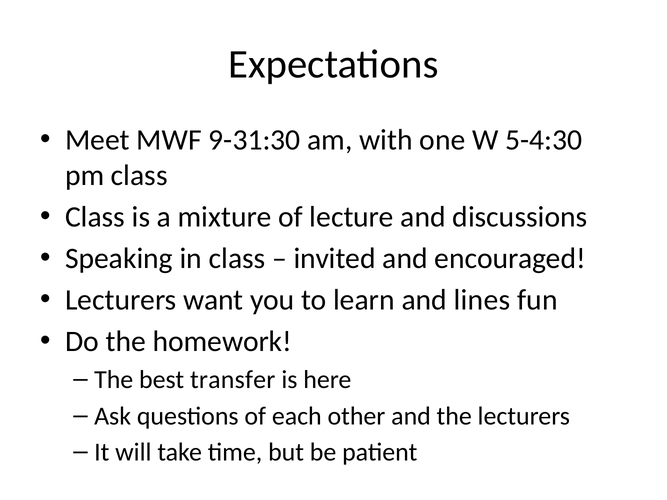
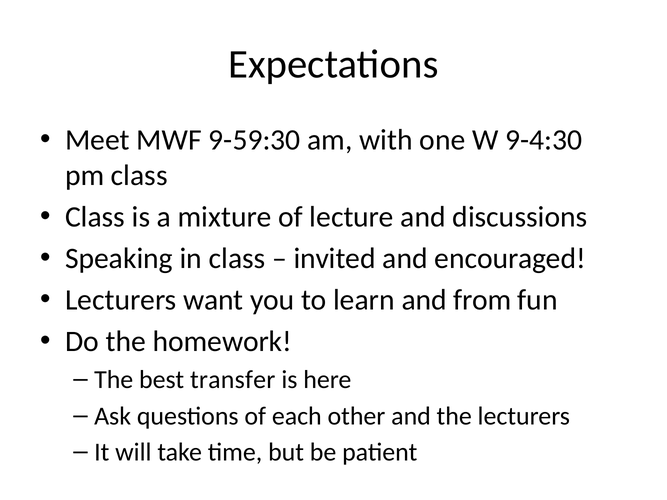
9-31:30: 9-31:30 -> 9-59:30 (254, 140)
5-4:30: 5-4:30 -> 9-4:30 (544, 140)
lines: lines -> from (482, 300)
